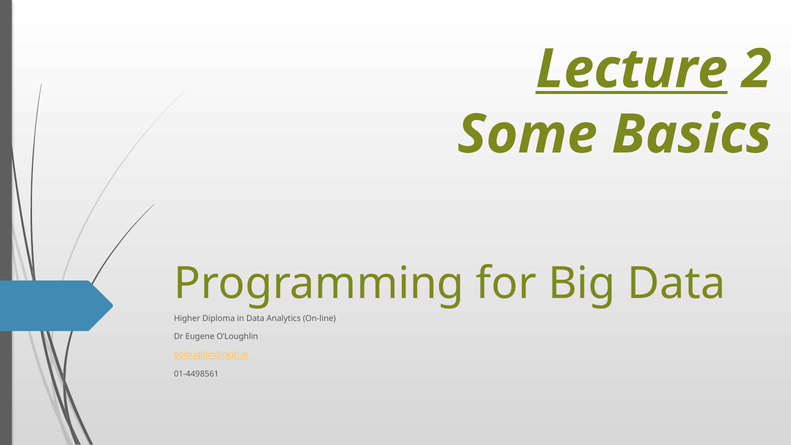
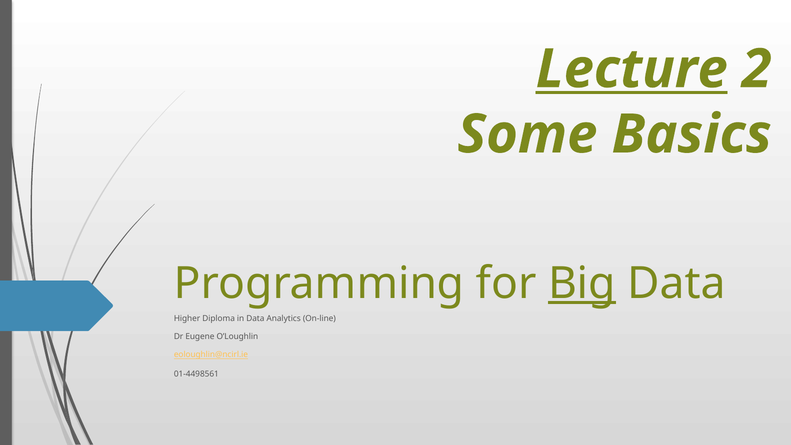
Big underline: none -> present (582, 283)
